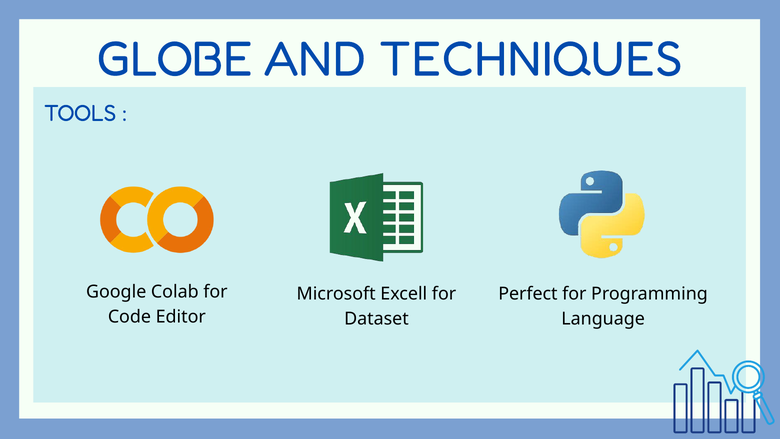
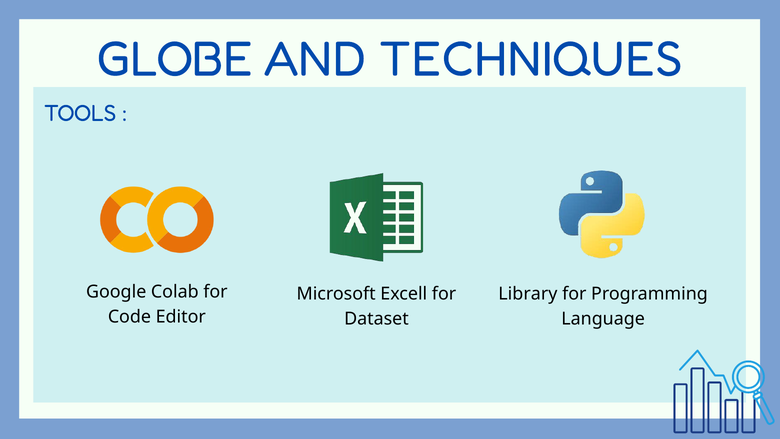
Perfect: Perfect -> Library (528, 294)
